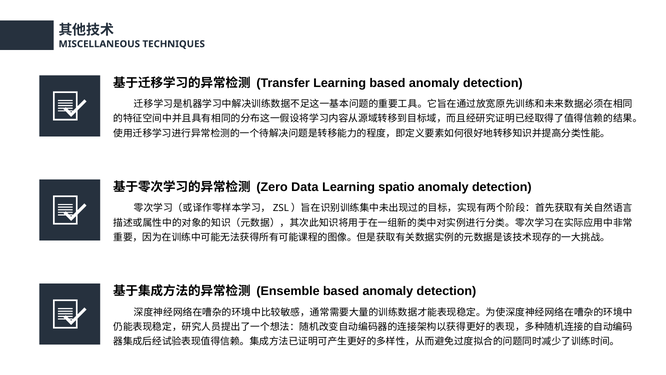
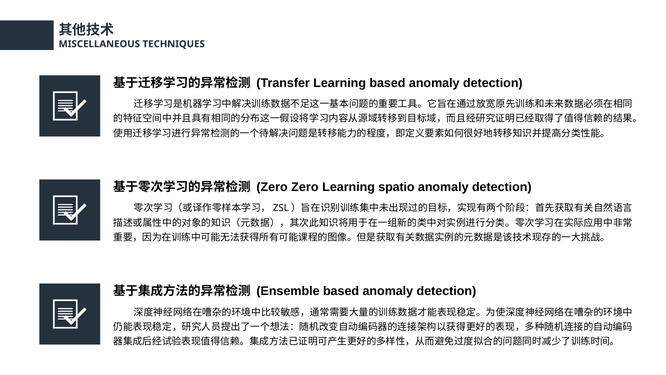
Zero Data: Data -> Zero (305, 187)
